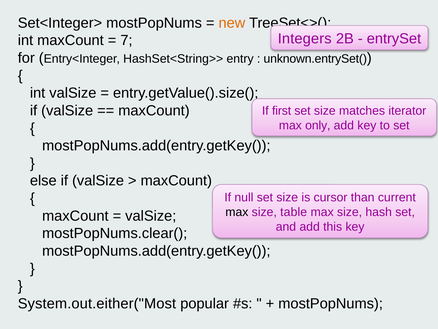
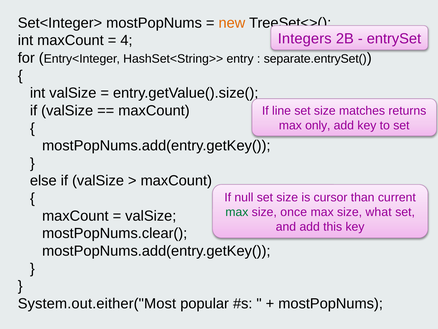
7: 7 -> 4 (126, 40)
unknown.entrySet(: unknown.entrySet( -> separate.entrySet( (315, 59)
first: first -> line (282, 111)
iterator: iterator -> returns (407, 111)
max colour: black -> green (237, 212)
table: table -> once (294, 212)
hash: hash -> what (379, 212)
